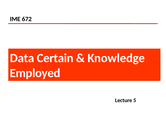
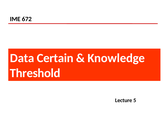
Employed: Employed -> Threshold (35, 73)
